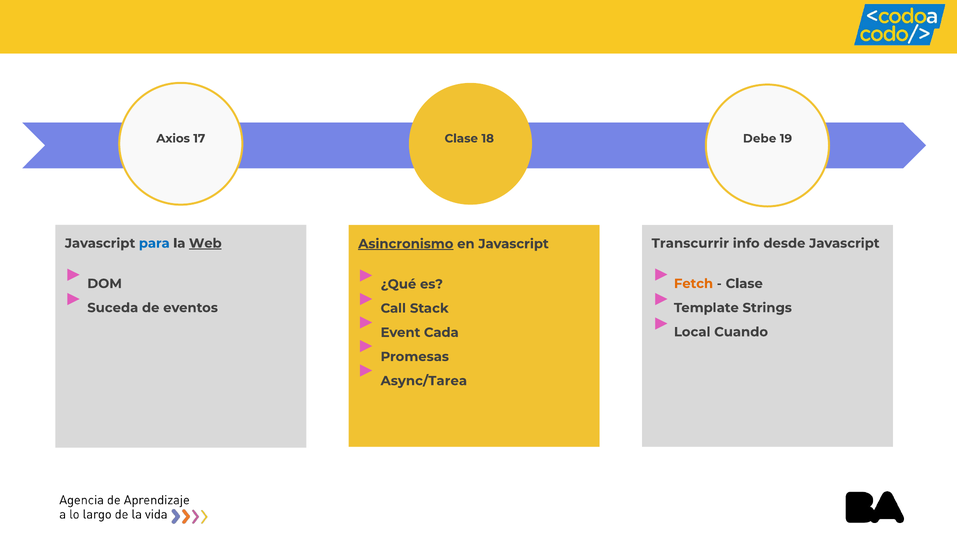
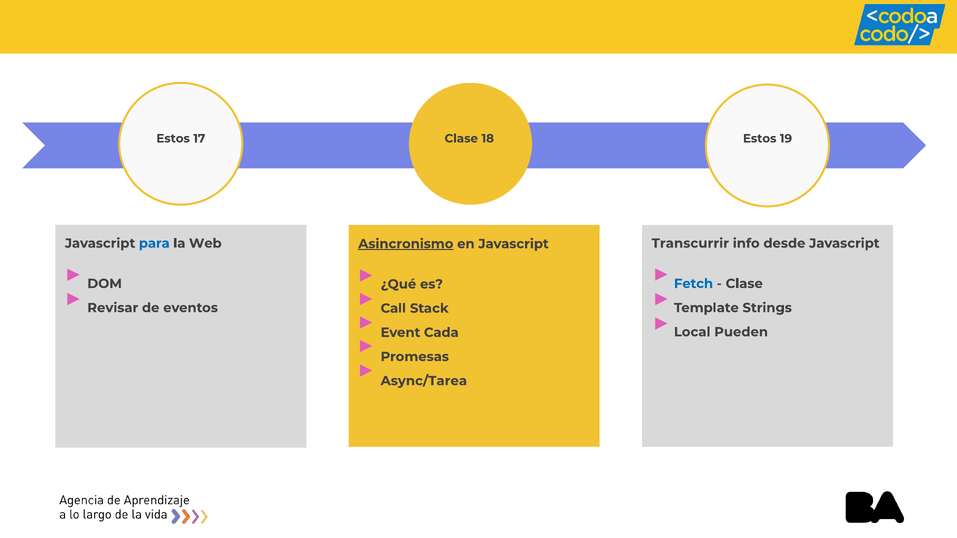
Axios: Axios -> Estos (173, 139)
18 Debe: Debe -> Estos (760, 139)
Web underline: present -> none (205, 243)
Fetch colour: orange -> blue (694, 284)
Suceda: Suceda -> Revisar (113, 308)
Cuando: Cuando -> Pueden (741, 332)
